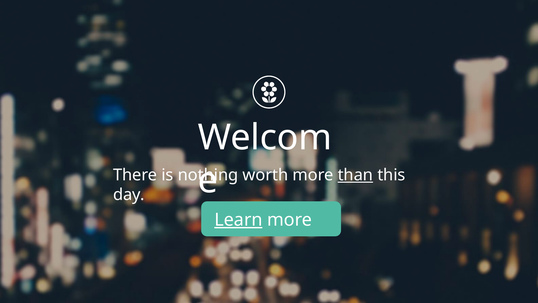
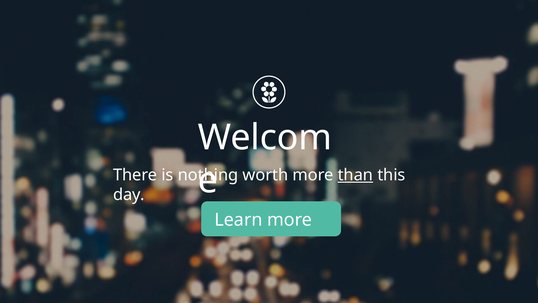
Learn underline: present -> none (238, 220)
